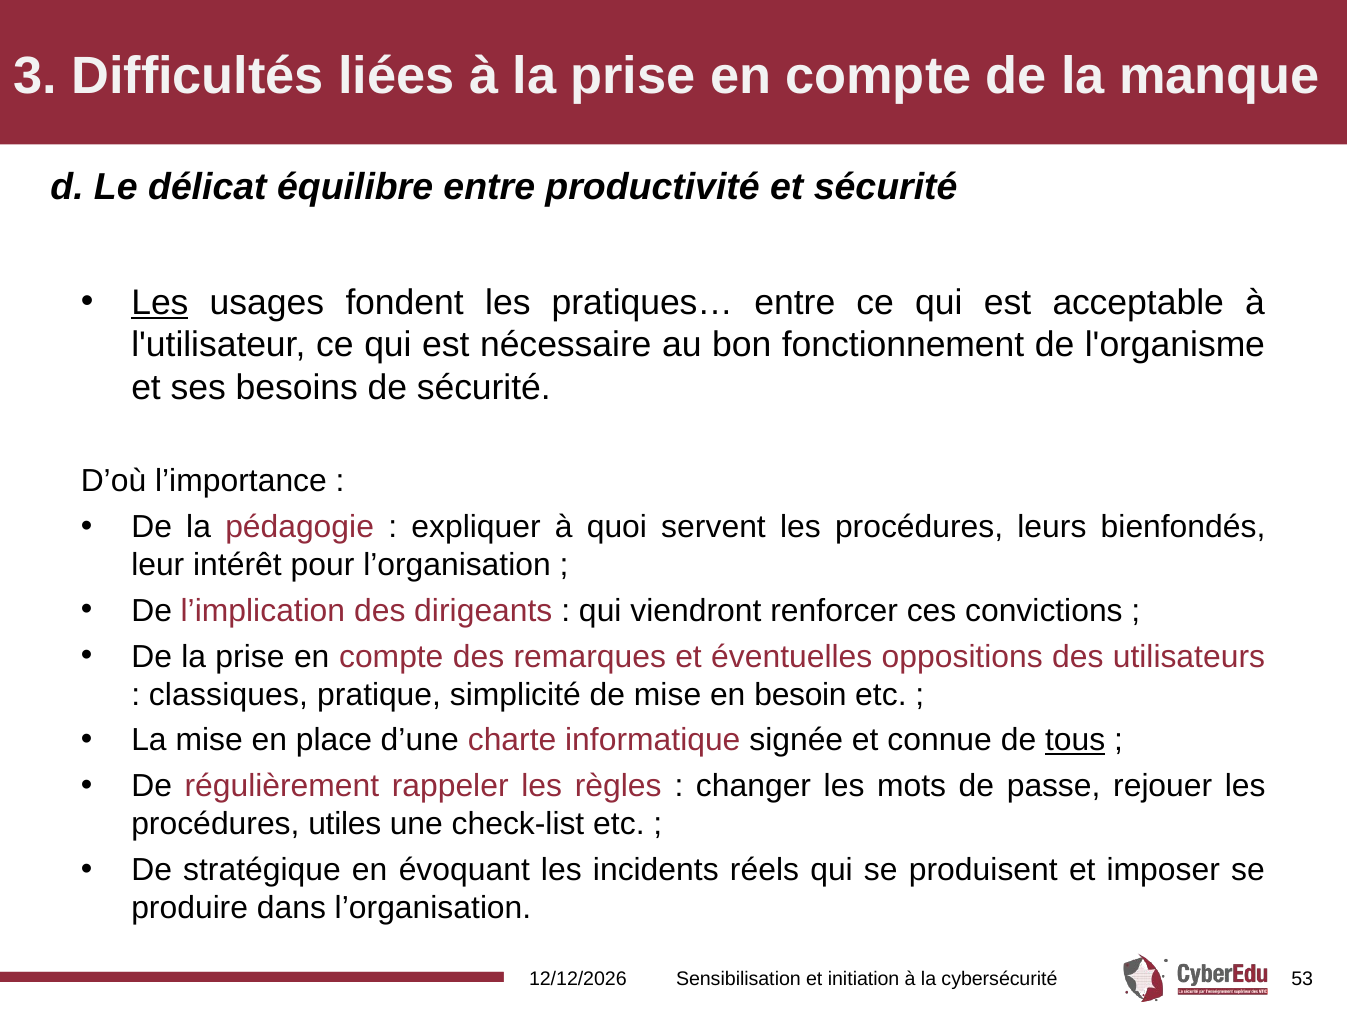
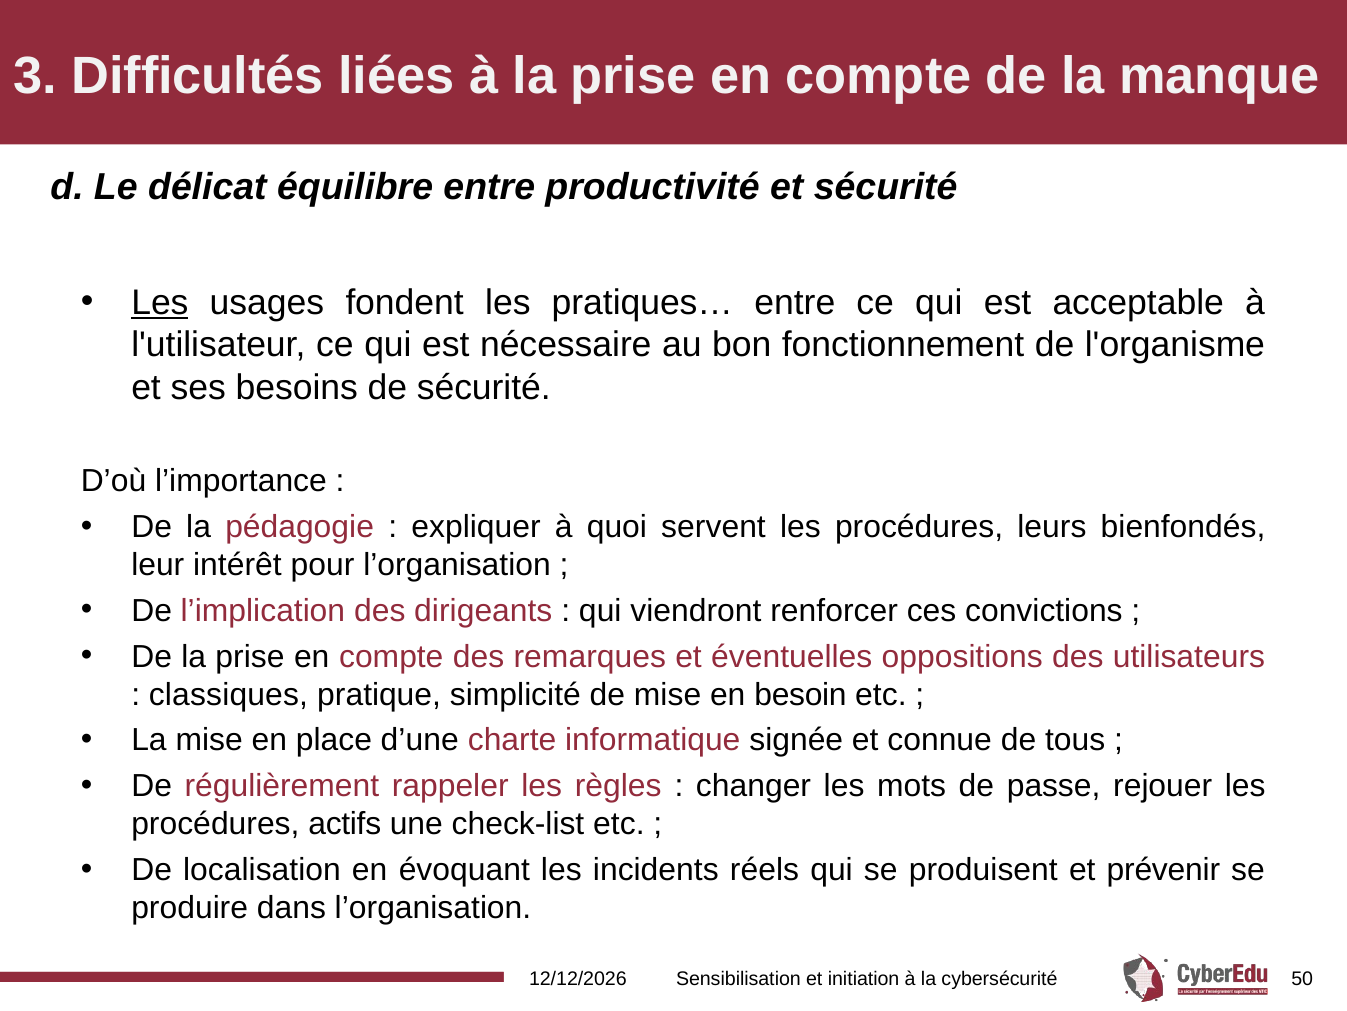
tous underline: present -> none (1075, 740)
utiles: utiles -> actifs (345, 824)
stratégique: stratégique -> localisation (262, 869)
imposer: imposer -> prévenir (1163, 869)
53: 53 -> 50 (1302, 978)
